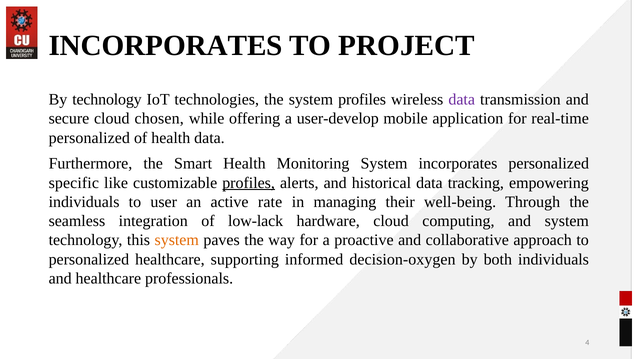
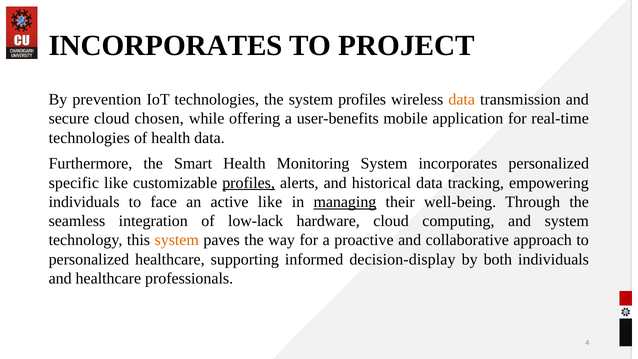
By technology: technology -> prevention (107, 100)
data colour: purple -> orange (462, 100)
user-develop: user-develop -> user-benefits (338, 119)
personalized: personalized -> technologies (89, 138)
user: user -> face (164, 202)
active rate: rate -> like (270, 202)
managing underline: none -> present (345, 202)
decision-oxygen: decision-oxygen -> decision-display (402, 259)
